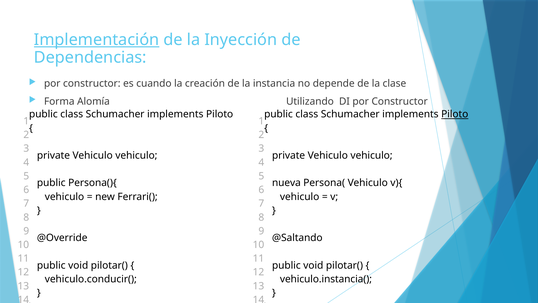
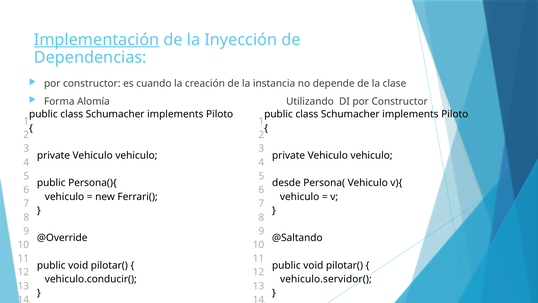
Piloto underline: present -> none (455, 114)
nueva: nueva -> desde (286, 183)
vehiculo.instancia(: vehiculo.instancia( -> vehiculo.servidor( (326, 279)
